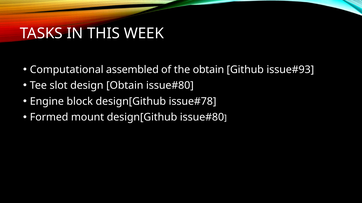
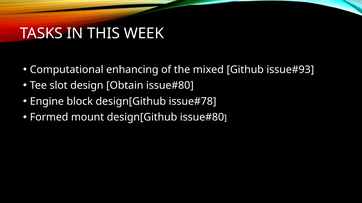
assembled: assembled -> enhancing (132, 70)
the obtain: obtain -> mixed (208, 70)
